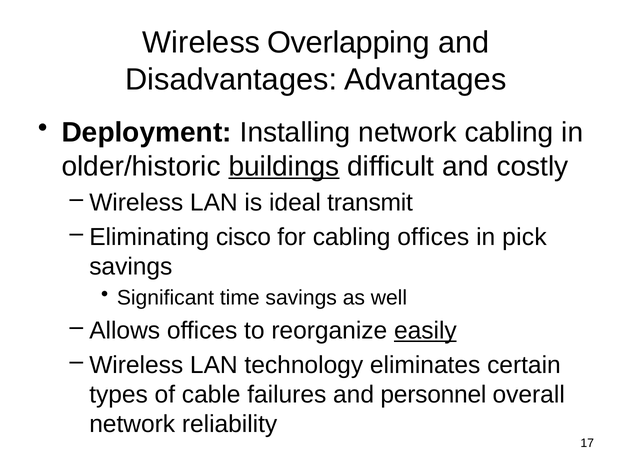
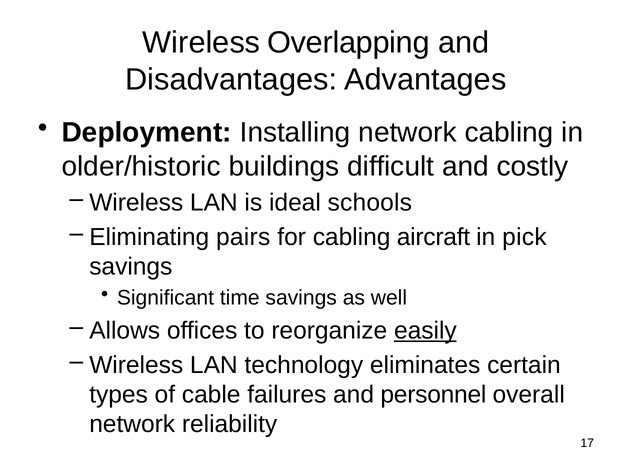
buildings underline: present -> none (284, 166)
transmit: transmit -> schools (370, 203)
cisco: cisco -> pairs (243, 237)
cabling offices: offices -> aircraft (433, 237)
